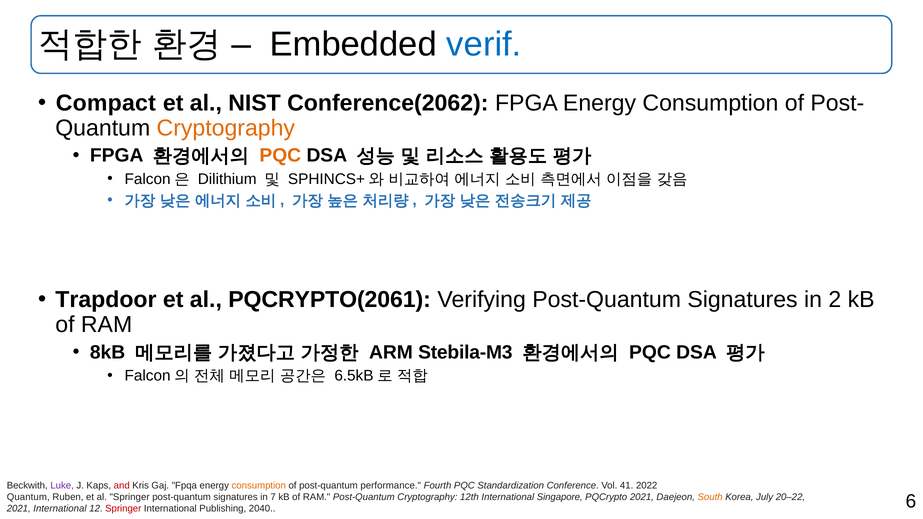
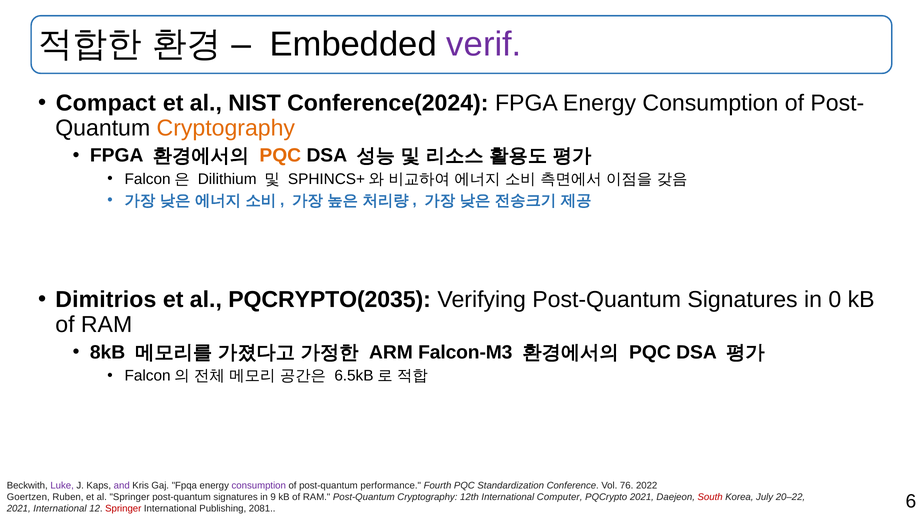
verif colour: blue -> purple (484, 44)
Conference(2062: Conference(2062 -> Conference(2024 (388, 103)
Trapdoor: Trapdoor -> Dimitrios (106, 300)
PQCRYPTO(2061: PQCRYPTO(2061 -> PQCRYPTO(2035 (330, 300)
2: 2 -> 0 (835, 300)
Stebila-M3: Stebila-M3 -> Falcon-M3 (465, 352)
and colour: red -> purple (122, 486)
consumption colour: orange -> purple (259, 486)
41: 41 -> 76 (627, 486)
Quantum: Quantum -> Goertzen (28, 497)
7: 7 -> 9 (273, 497)
Singapore: Singapore -> Computer (560, 497)
South colour: orange -> red (710, 497)
2040: 2040 -> 2081 (262, 509)
